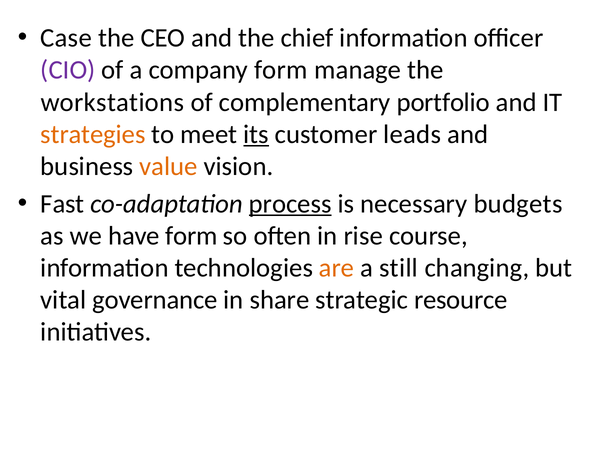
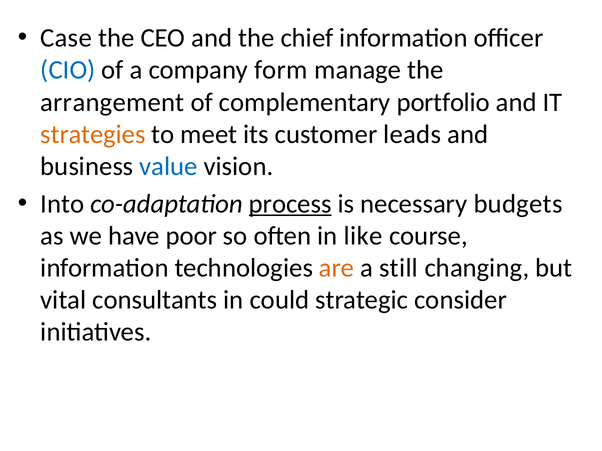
CIO colour: purple -> blue (68, 70)
workstations: workstations -> arrangement (112, 102)
its underline: present -> none (256, 134)
value colour: orange -> blue (169, 167)
Fast: Fast -> Into (62, 204)
have form: form -> poor (191, 236)
rise: rise -> like (363, 236)
governance: governance -> consultants (155, 300)
share: share -> could (279, 300)
resource: resource -> consider (461, 300)
